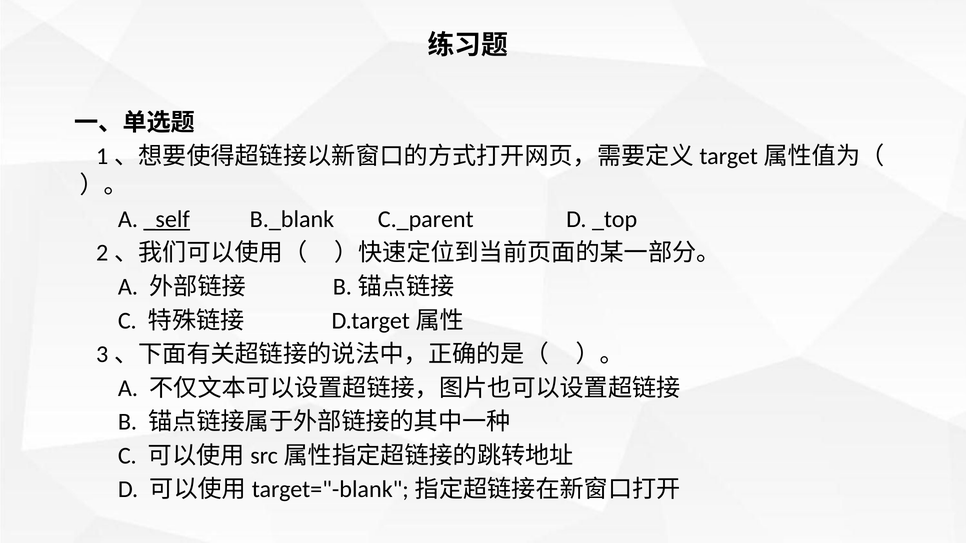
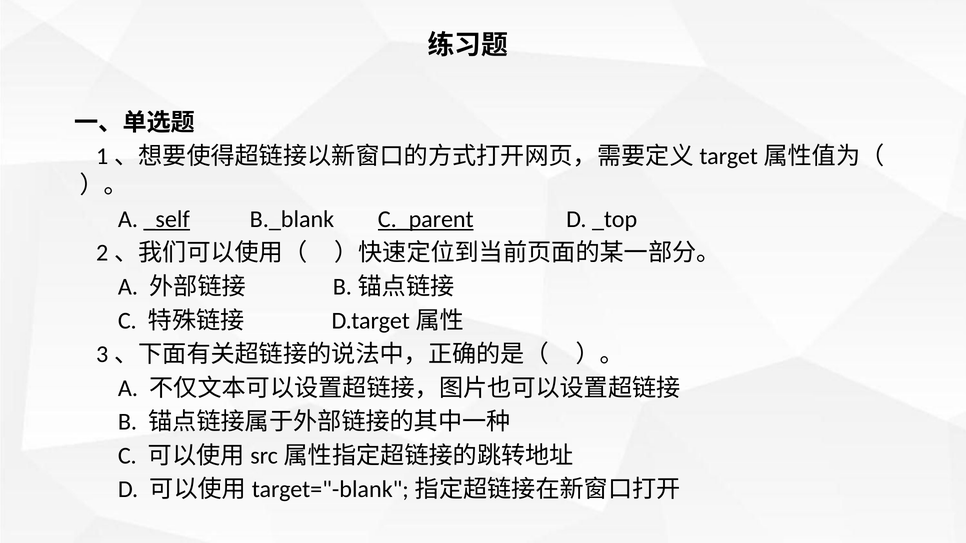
C._parent underline: none -> present (426, 219)
